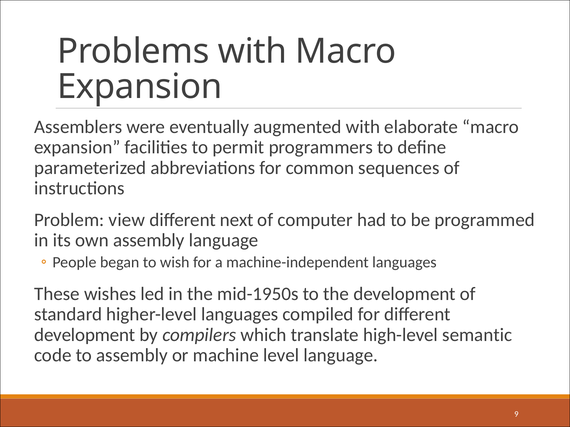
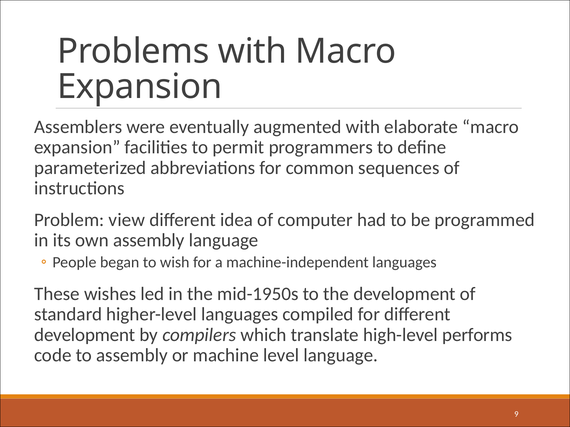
next: next -> idea (237, 220)
semantic: semantic -> performs (477, 335)
